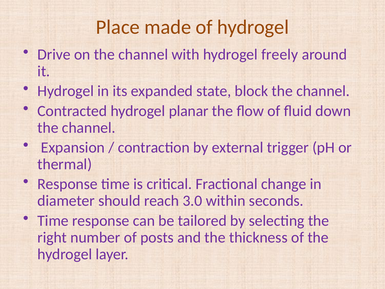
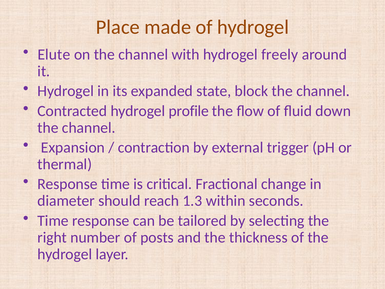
Drive: Drive -> Elute (54, 54)
planar: planar -> profile (189, 111)
3.0: 3.0 -> 1.3 (192, 201)
